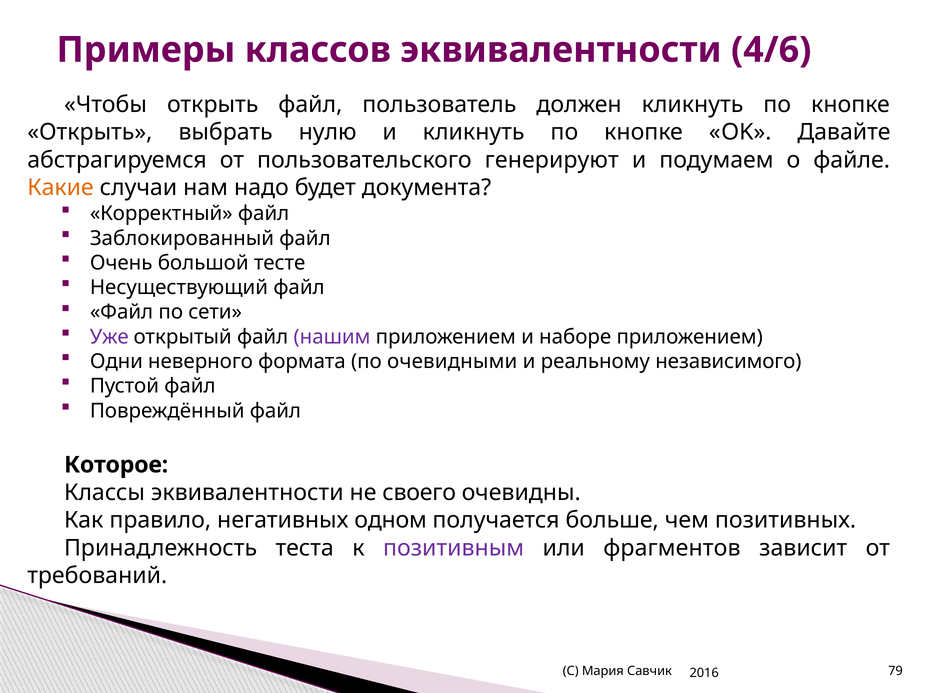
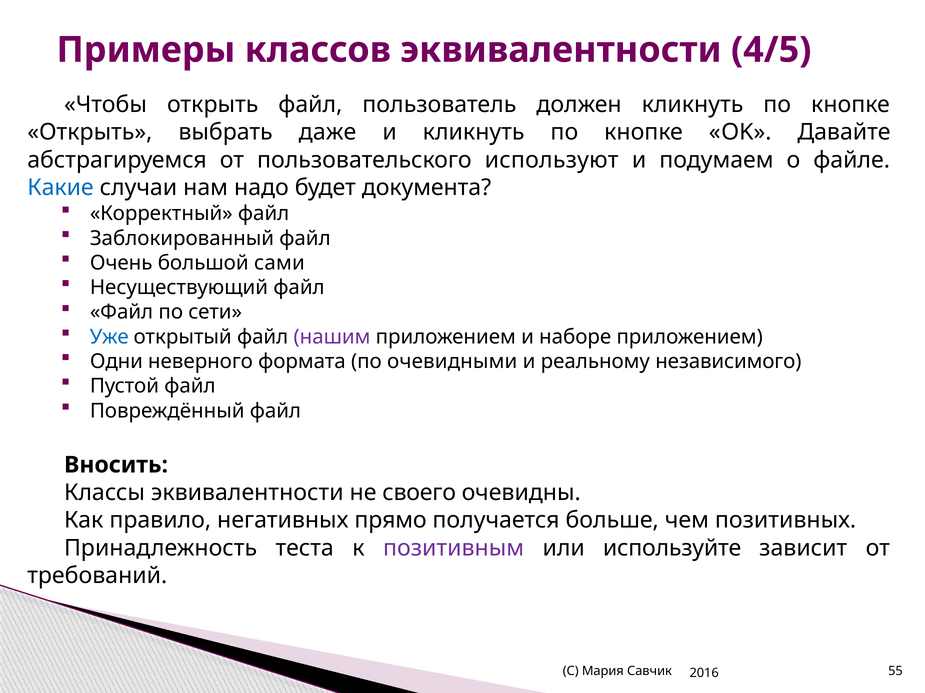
4/6: 4/6 -> 4/5 (771, 50)
нулю: нулю -> даже (328, 132)
генерируют: генерируют -> используют (552, 160)
Какие colour: orange -> blue (60, 188)
тесте: тесте -> сами (279, 263)
Уже colour: purple -> blue (109, 337)
Которое: Которое -> Вносить (116, 465)
одном: одном -> прямо (391, 521)
фрагментов: фрагментов -> используйте (672, 549)
79: 79 -> 55 (895, 672)
